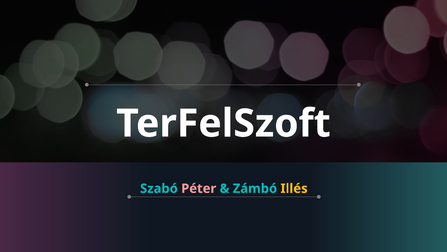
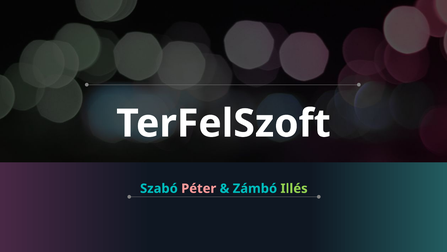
Illés colour: yellow -> light green (294, 188)
